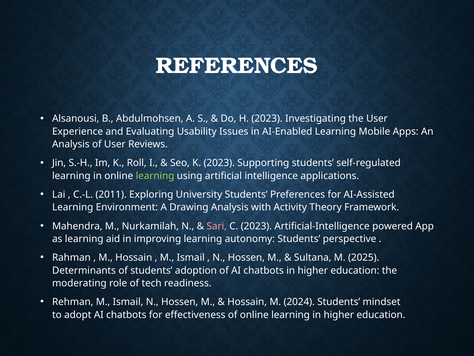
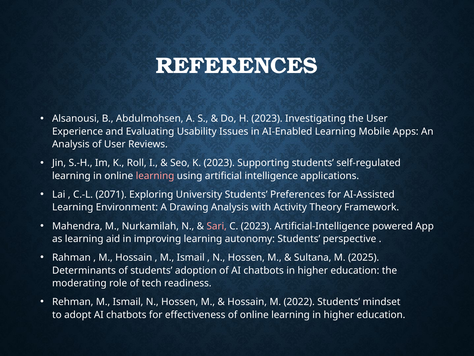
learning colour: light green -> pink (155, 176)
2011: 2011 -> 2071 (111, 194)
2024: 2024 -> 2022 (299, 302)
